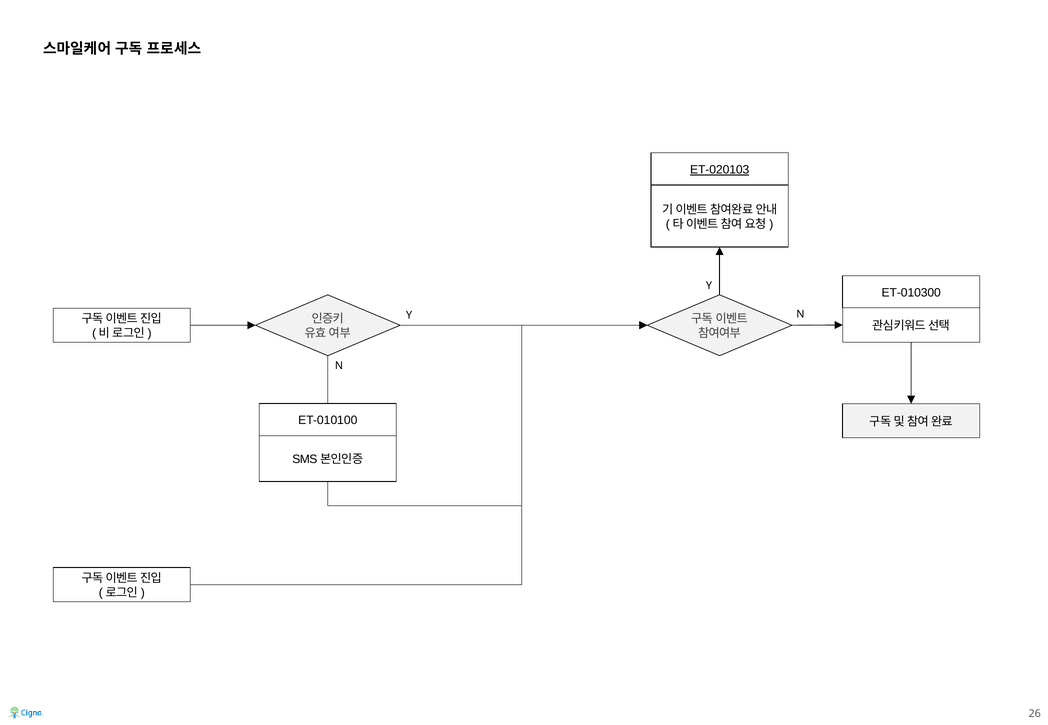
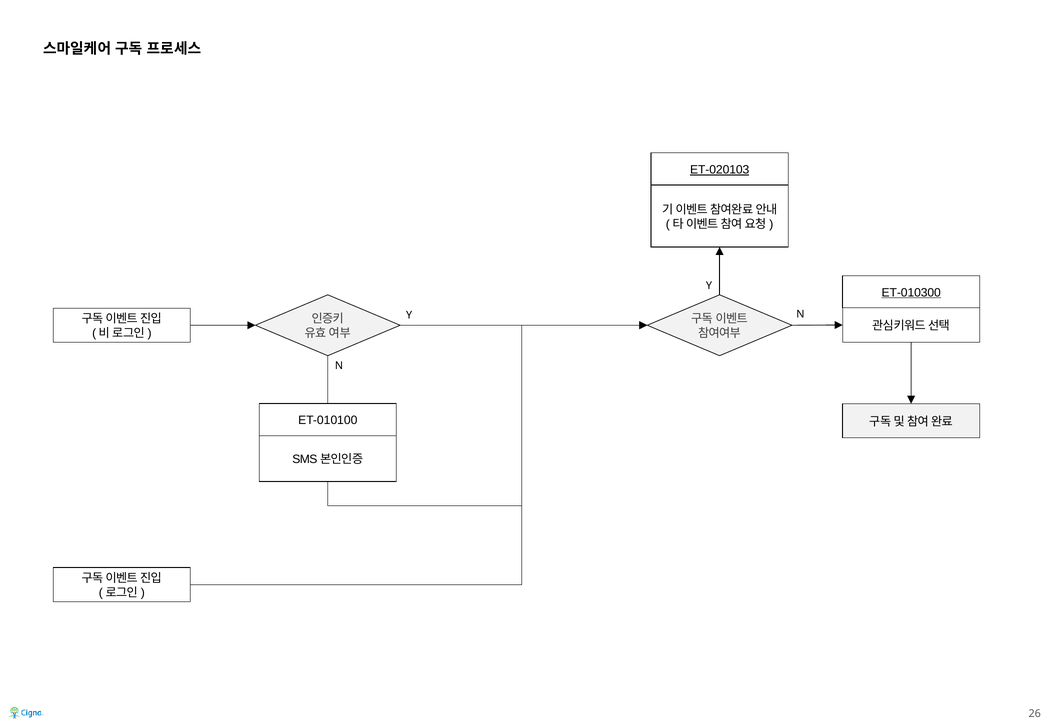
ET-010300 underline: none -> present (911, 293)
